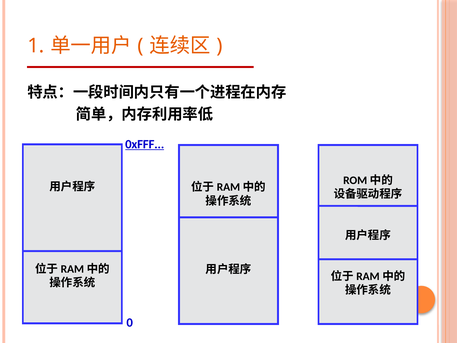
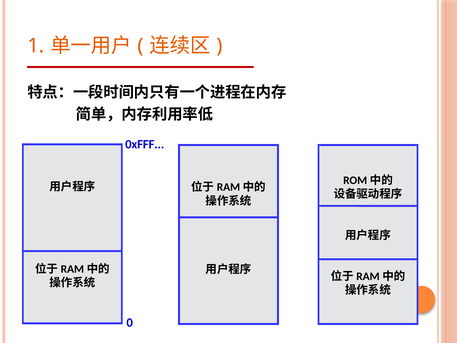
0xFFF underline: present -> none (145, 144)
